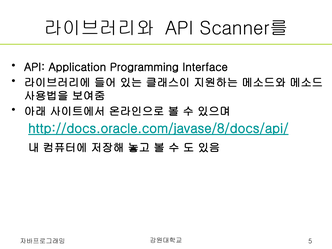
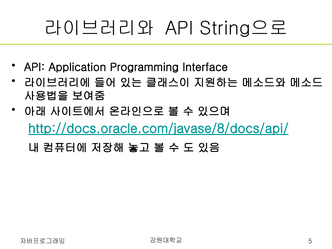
Scanner를: Scanner를 -> String으로 (244, 28)
